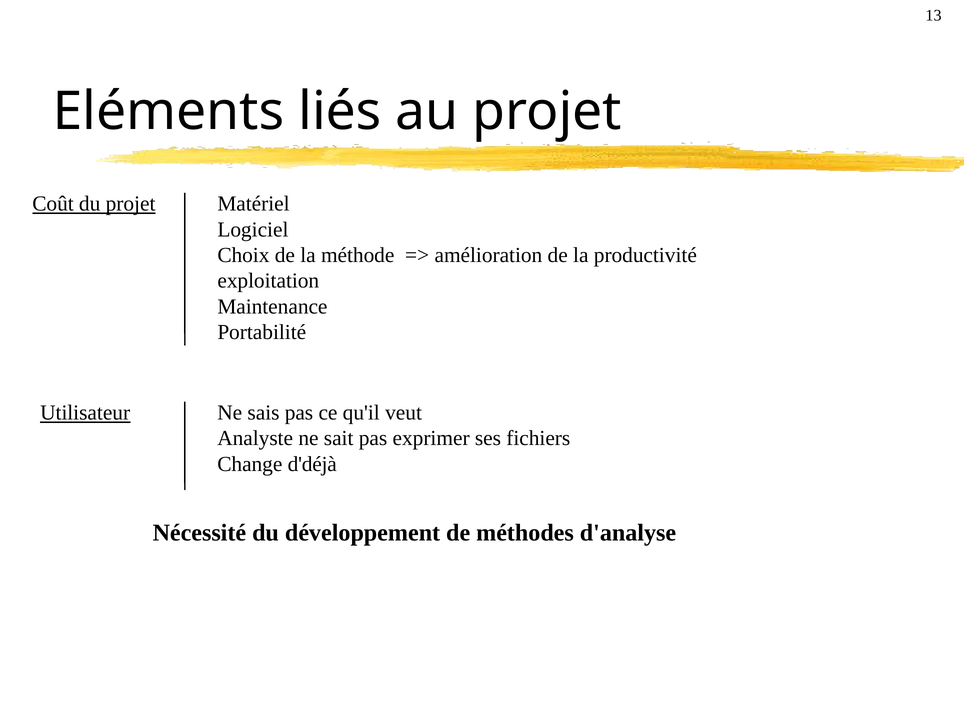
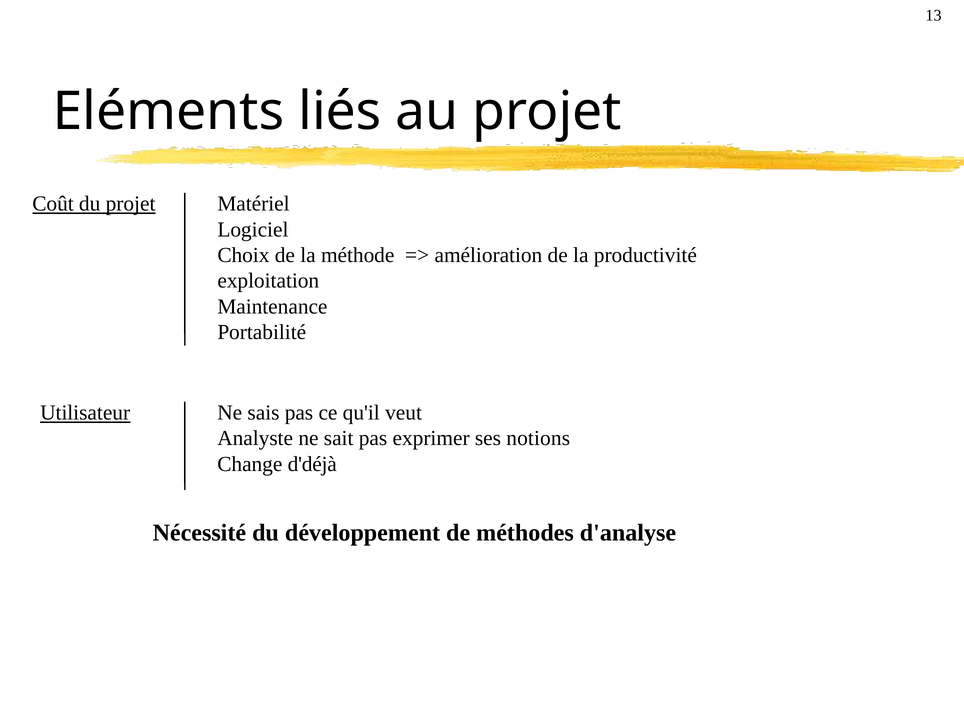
fichiers: fichiers -> notions (538, 438)
